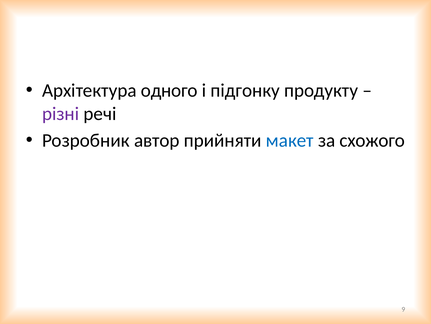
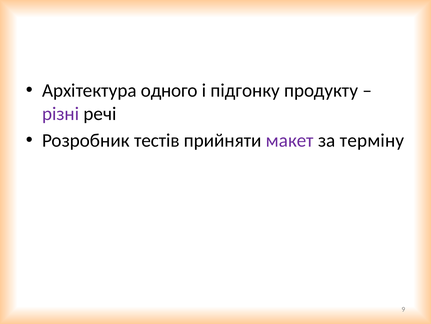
автор: автор -> тестів (157, 140)
макет colour: blue -> purple (290, 140)
схожого: схожого -> терміну (372, 140)
